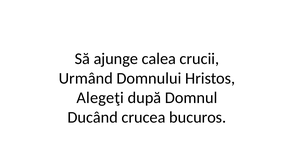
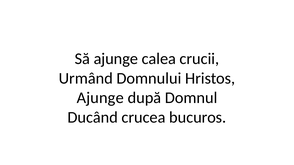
Alegeţi: Alegeţi -> Ajunge (100, 98)
